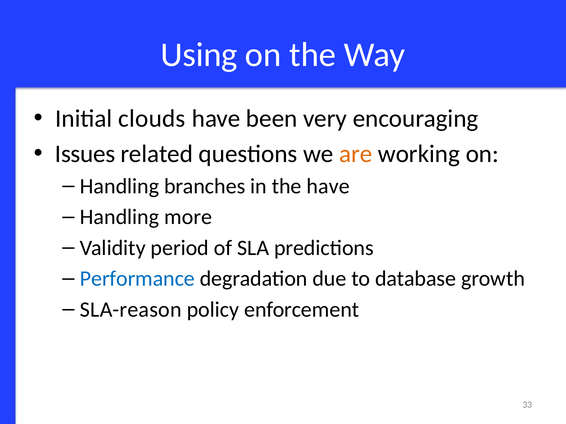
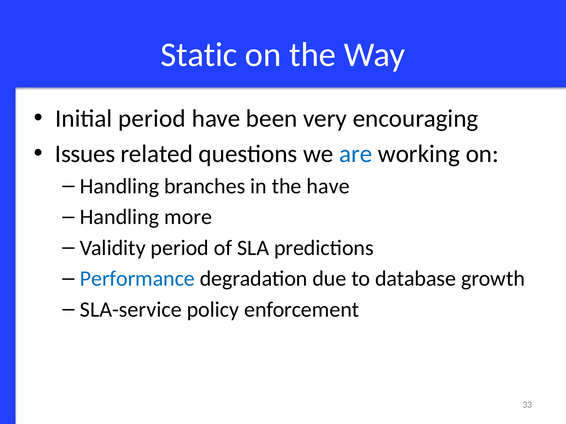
Using: Using -> Static (199, 55)
Initial clouds: clouds -> period (152, 119)
are colour: orange -> blue (356, 154)
SLA-reason: SLA-reason -> SLA-service (131, 310)
